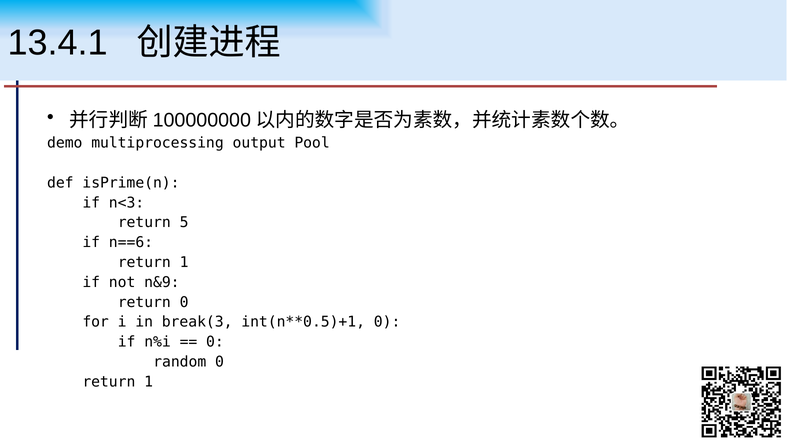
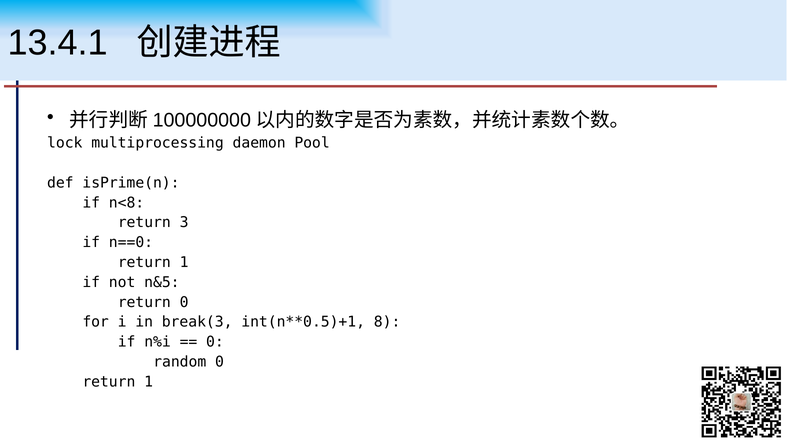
demo: demo -> lock (65, 143)
output: output -> daemon (259, 143)
n<3: n<3 -> n<8 (127, 203)
5: 5 -> 3 (184, 222)
n==6: n==6 -> n==0 (131, 242)
n&9: n&9 -> n&5 (162, 282)
0: 0 -> 8 (387, 322)
